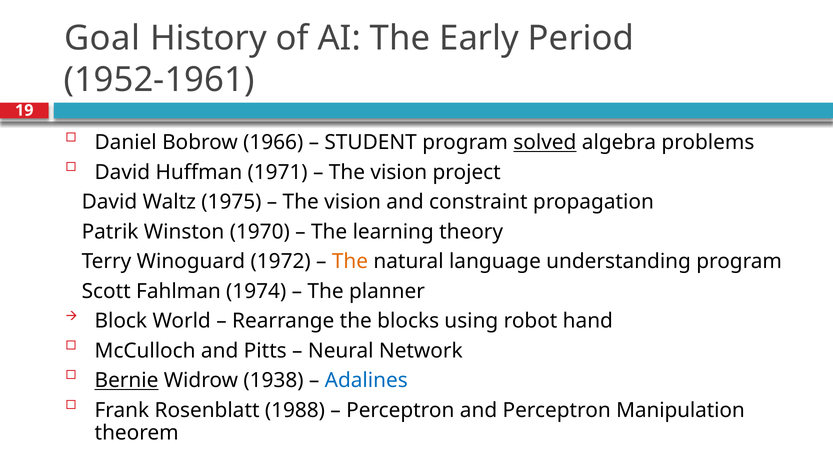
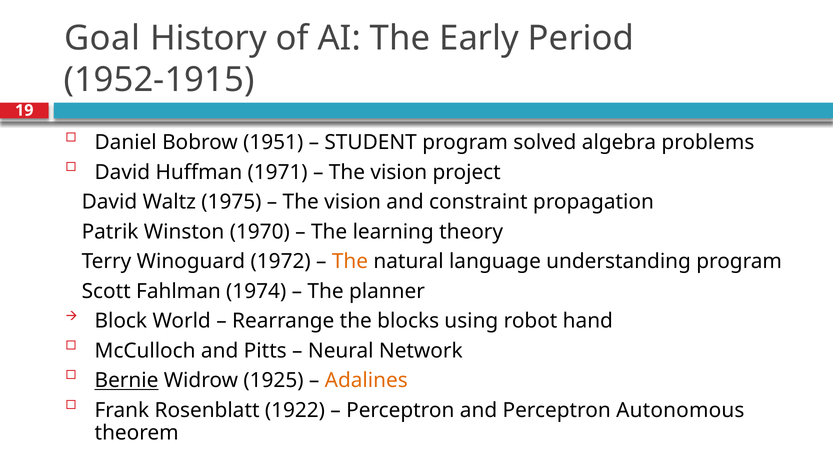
1952-1961: 1952-1961 -> 1952-1915 (159, 80)
1966: 1966 -> 1951 (273, 143)
solved underline: present -> none (545, 143)
1938: 1938 -> 1925 (273, 381)
Adalines colour: blue -> orange (366, 381)
1988: 1988 -> 1922 (295, 411)
Manipulation: Manipulation -> Autonomous (680, 411)
